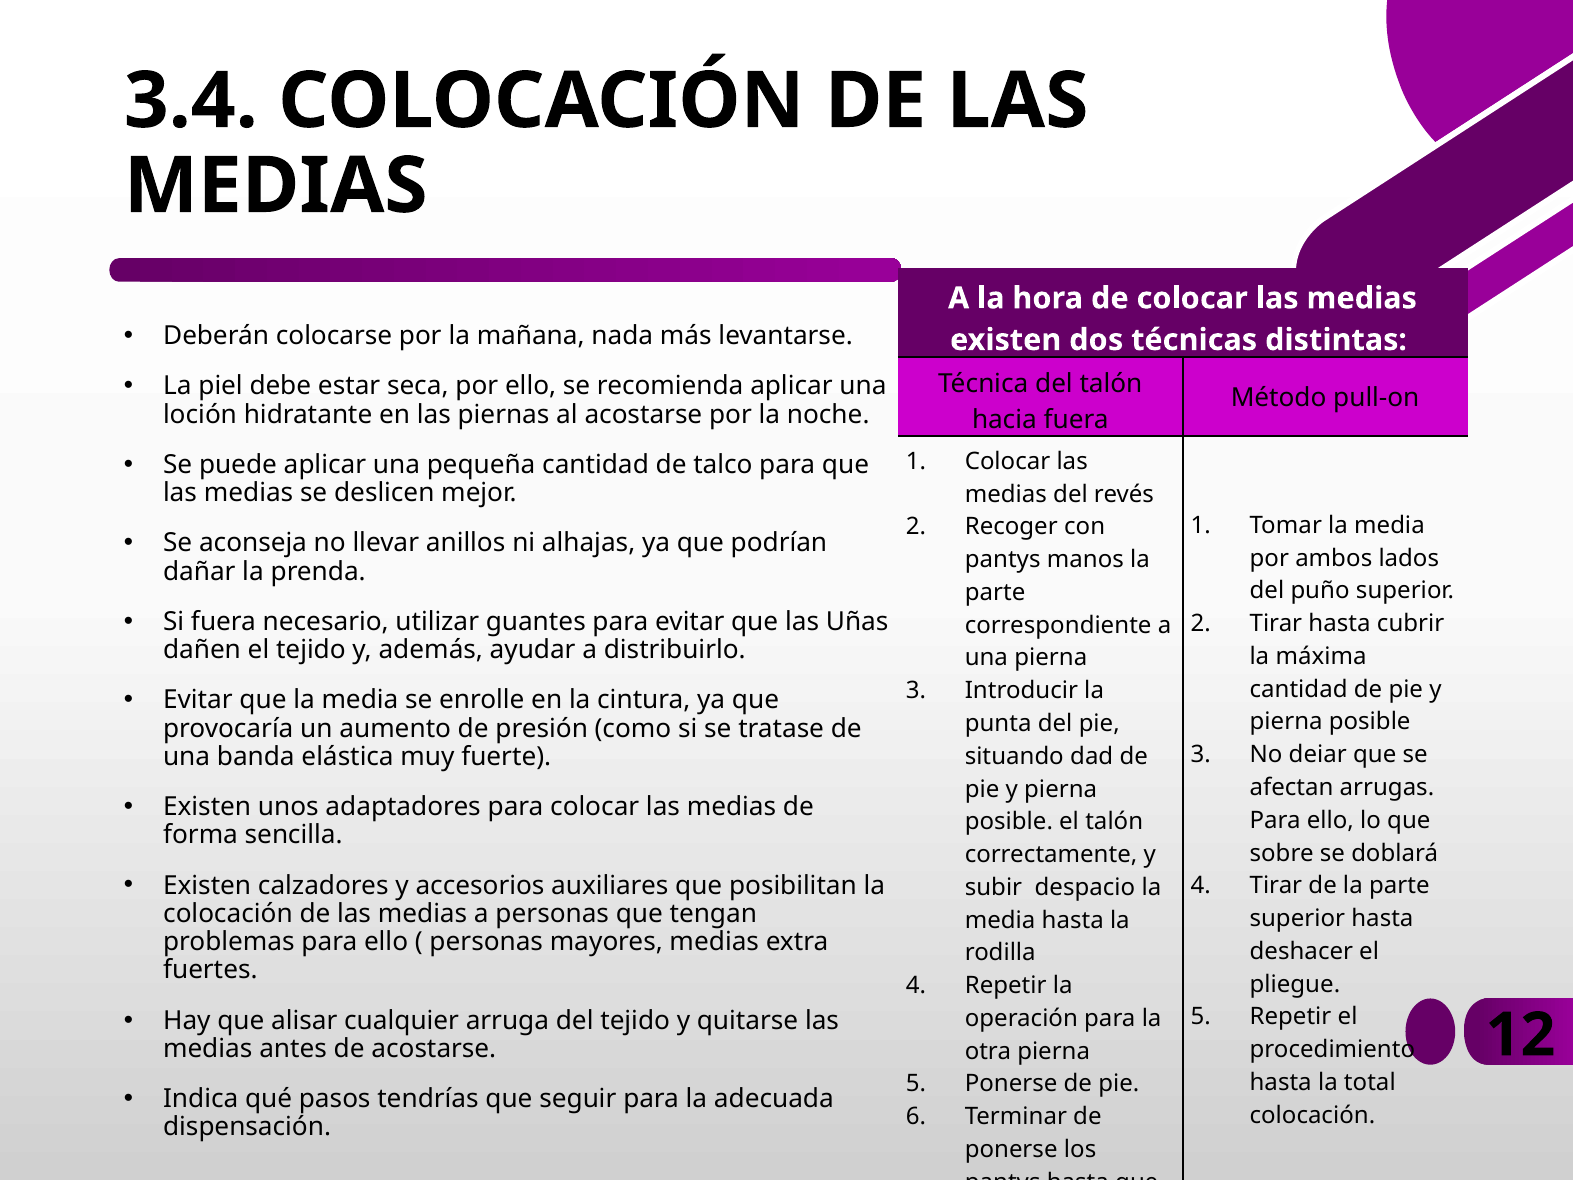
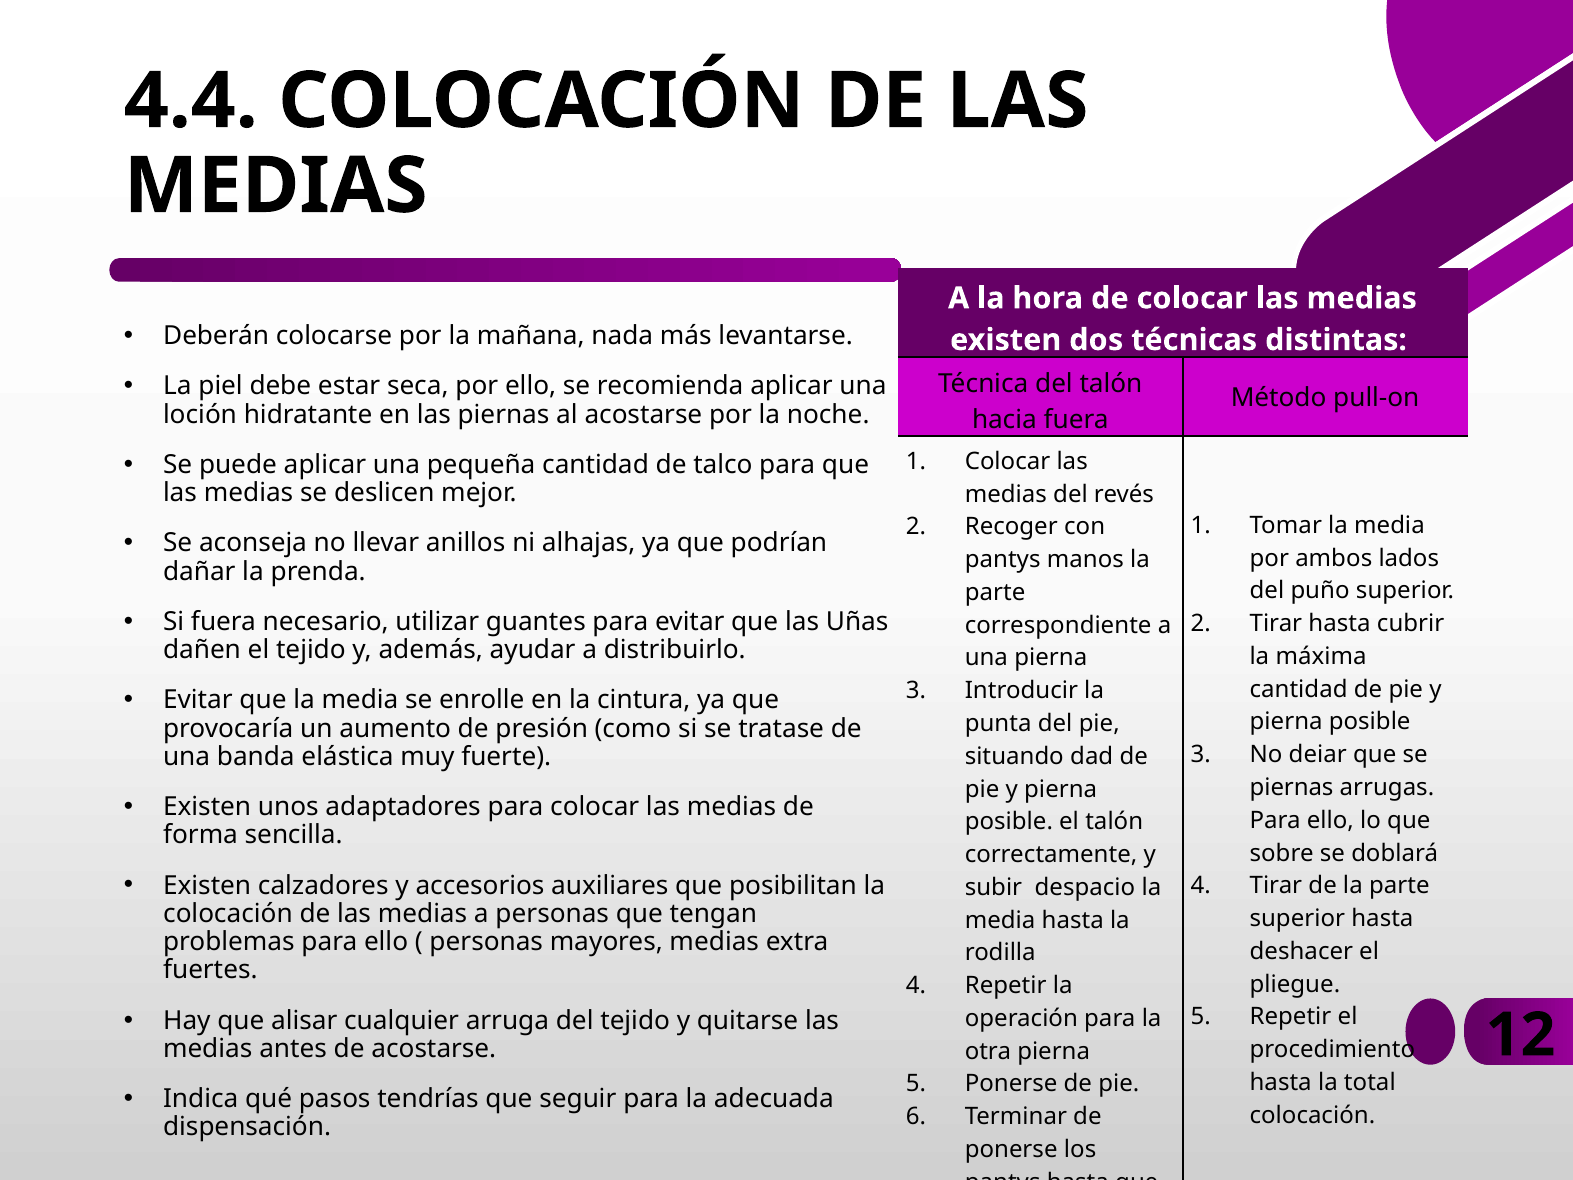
3.4: 3.4 -> 4.4 (191, 101)
afectan: afectan -> piernas (1292, 787)
